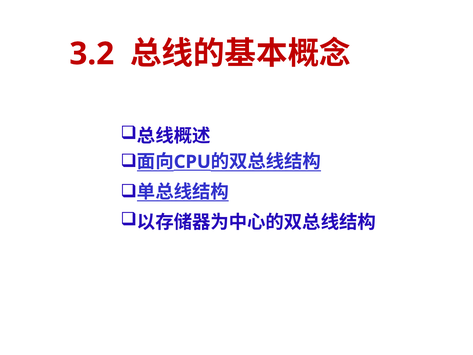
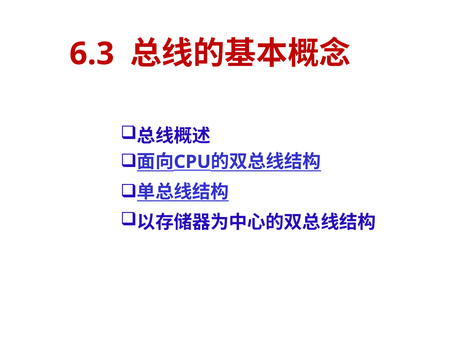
3.2: 3.2 -> 6.3 (92, 54)
